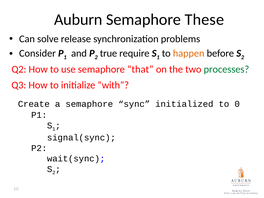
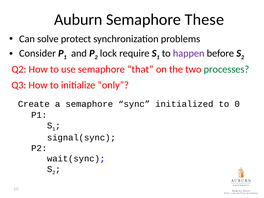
release: release -> protect (76, 39)
true: true -> lock (108, 53)
happen colour: orange -> purple (189, 53)
with: with -> only (113, 85)
